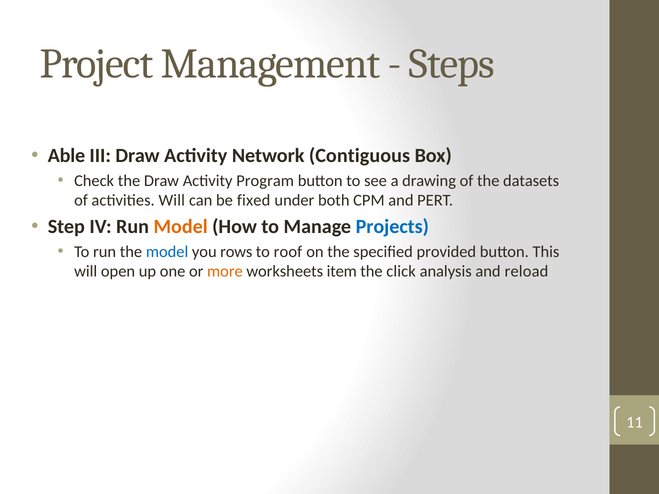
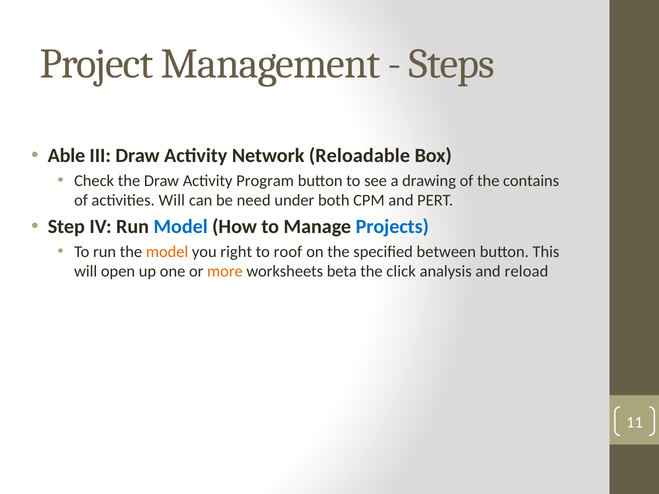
Contiguous: Contiguous -> Reloadable (359, 156)
datasets: datasets -> contains (531, 181)
fixed: fixed -> need (254, 201)
Model colour: orange -> blue (181, 227)
model colour: blue -> orange (167, 252)
rows: rows -> right (236, 252)
provided: provided -> between (446, 252)
item: item -> beta (342, 272)
